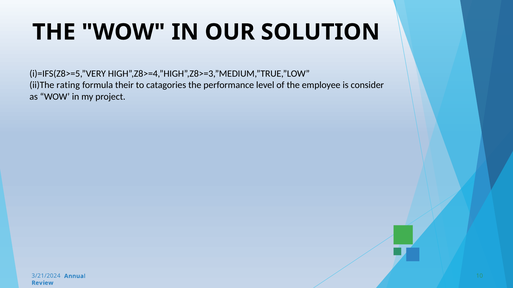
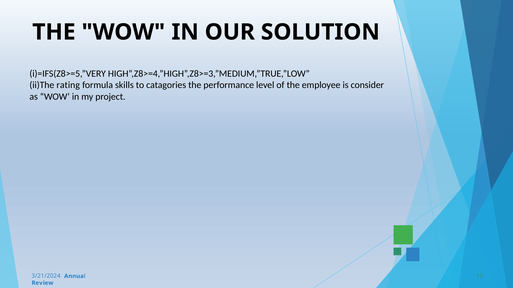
their: their -> skills (124, 85)
